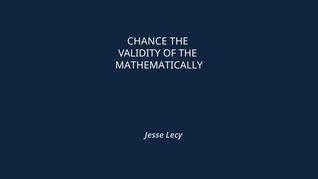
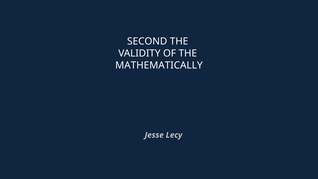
CHANCE: CHANCE -> SECOND (147, 41)
